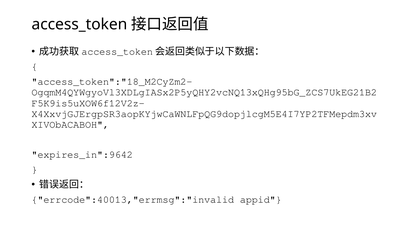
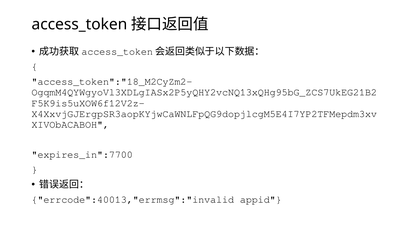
expires_in":9642: expires_in":9642 -> expires_in":7700 (82, 154)
